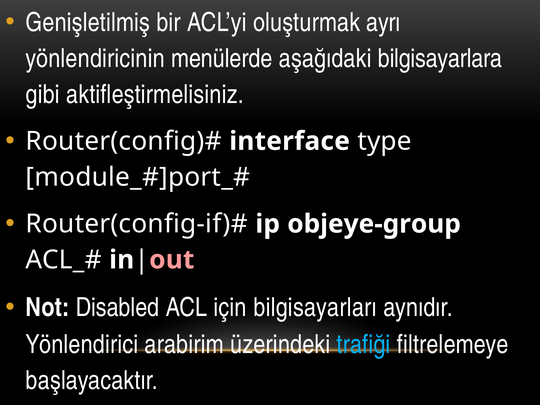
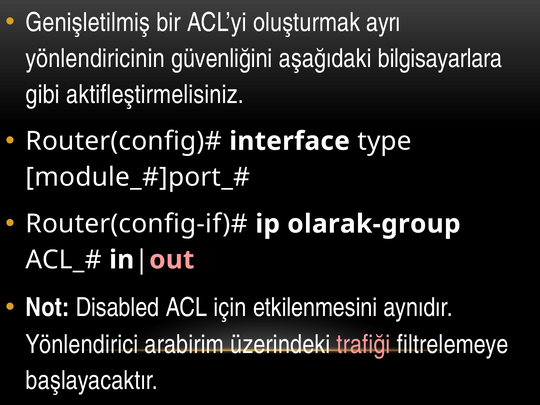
menülerde: menülerde -> güvenliğini (222, 59)
objeye-group: objeye-group -> olarak-group (374, 224)
bilgisayarları: bilgisayarları -> etkilenmesini (315, 308)
trafiği colour: light blue -> pink (363, 344)
